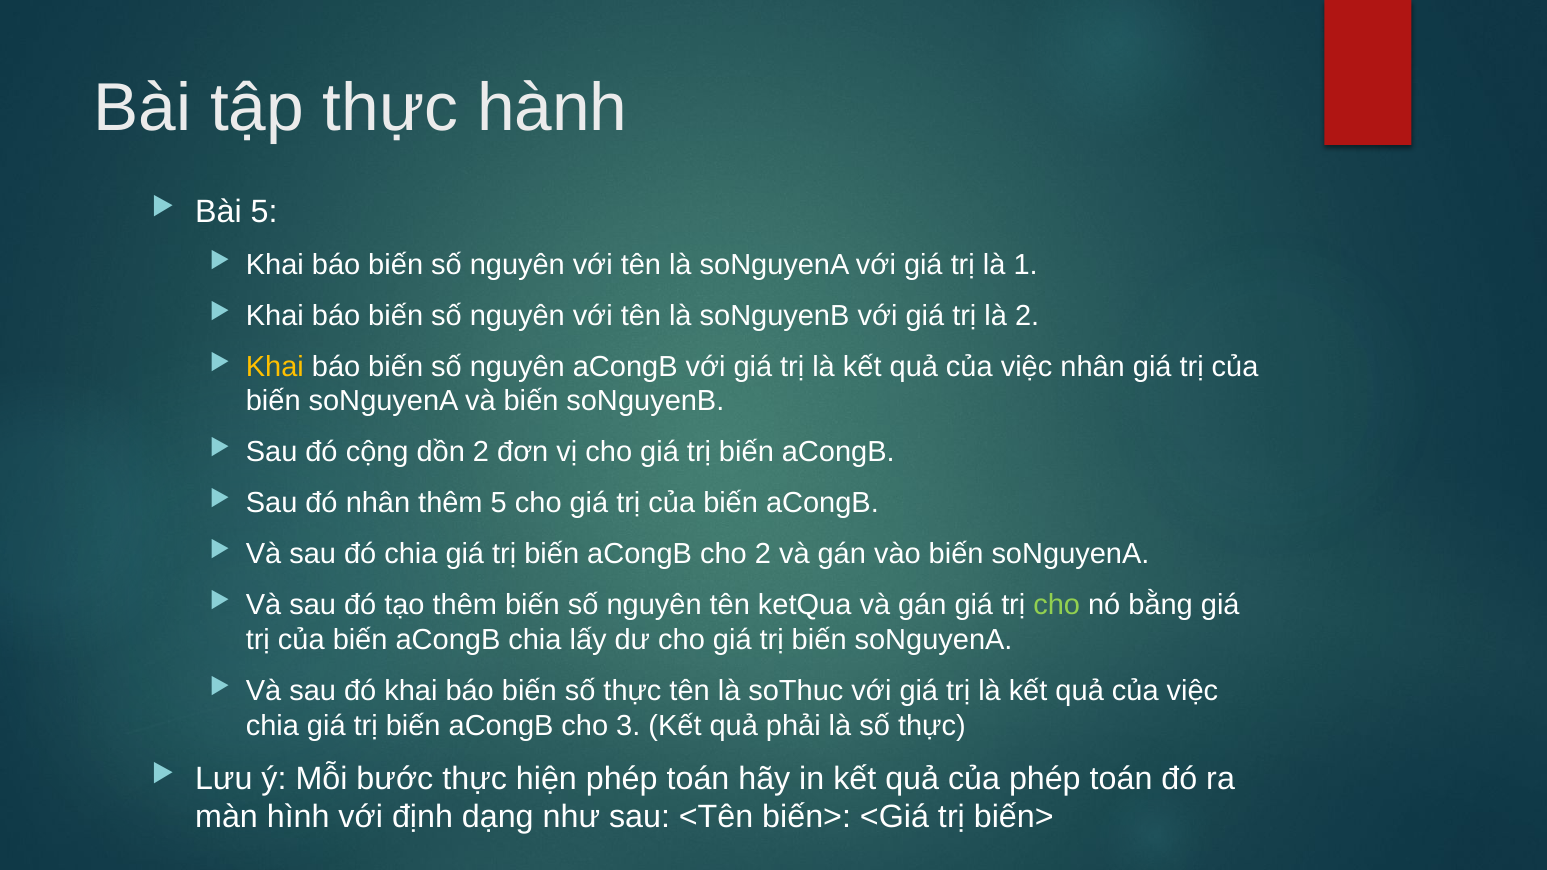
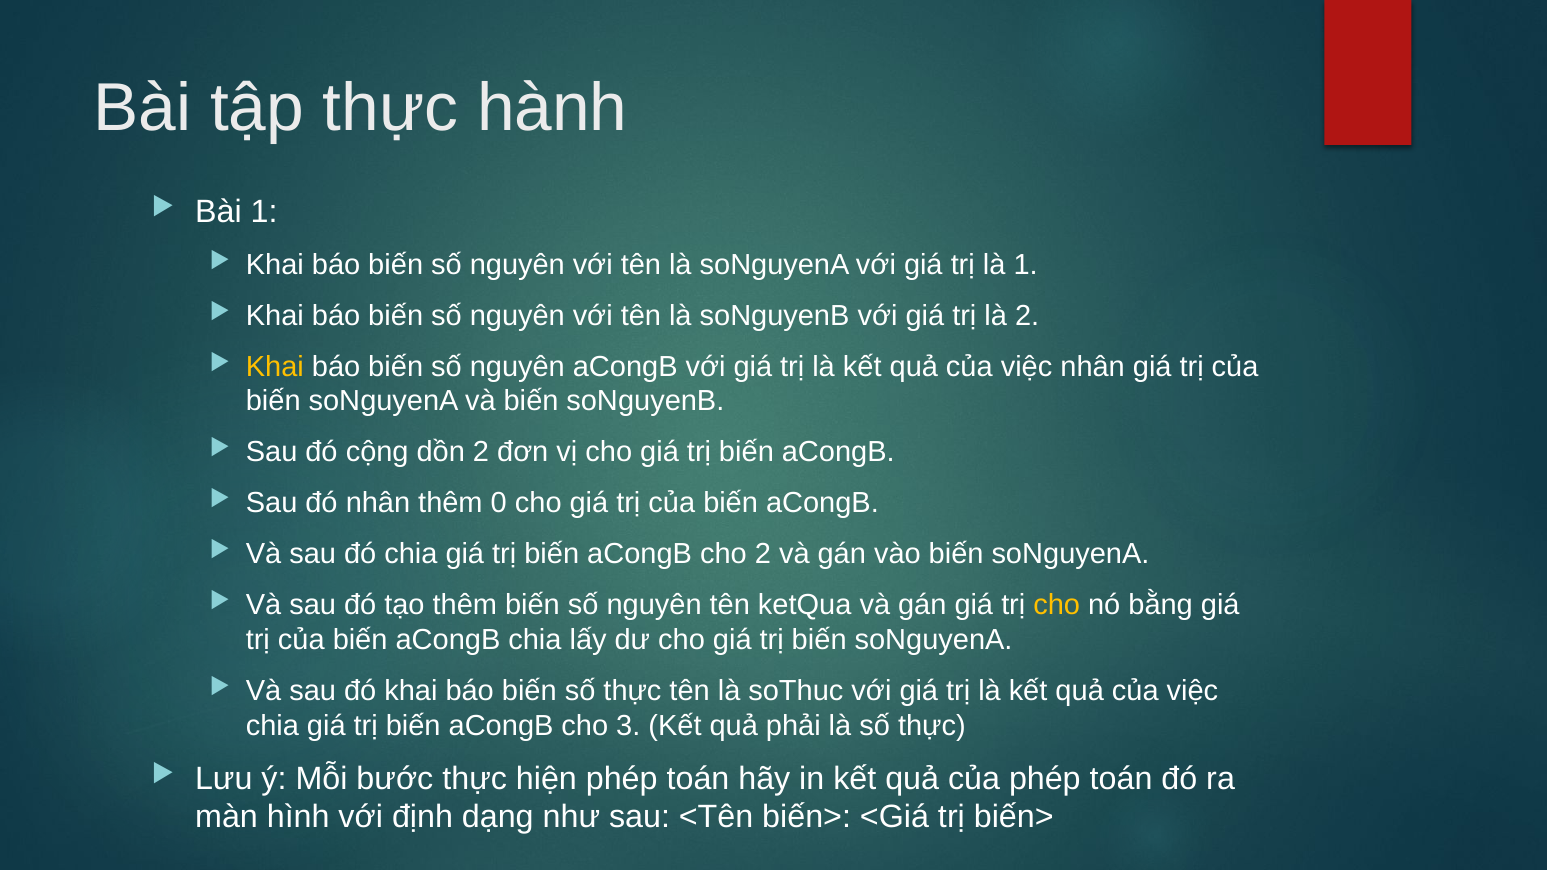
Bài 5: 5 -> 1 (264, 212)
thêm 5: 5 -> 0 (499, 503)
cho colour: light green -> yellow (1057, 605)
